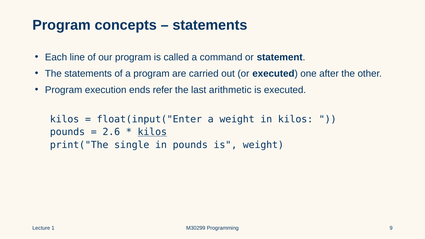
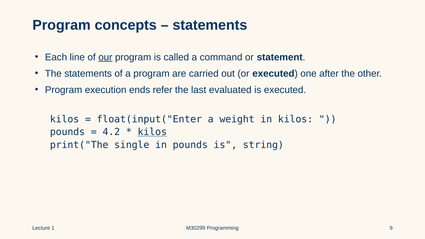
our underline: none -> present (105, 57)
arithmetic: arithmetic -> evaluated (230, 90)
2.6: 2.6 -> 4.2 (111, 132)
is weight: weight -> string (263, 145)
